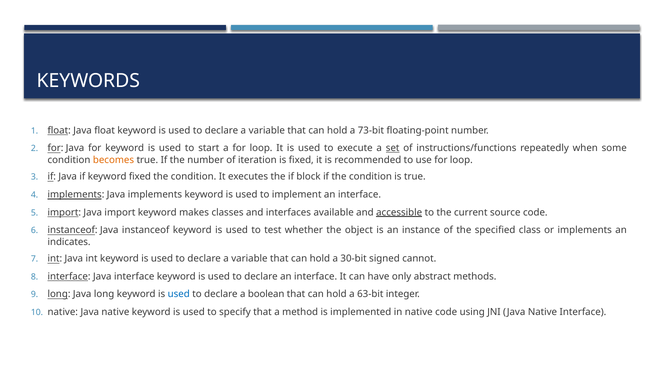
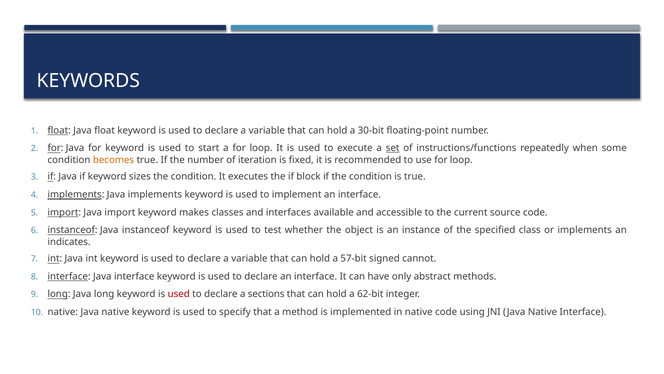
73-bit: 73-bit -> 30-bit (371, 130)
keyword fixed: fixed -> sizes (140, 176)
accessible underline: present -> none (399, 212)
30-bit: 30-bit -> 57-bit (354, 258)
used colour: blue -> red (179, 294)
boolean: boolean -> sections (266, 294)
63-bit: 63-bit -> 62-bit (370, 294)
